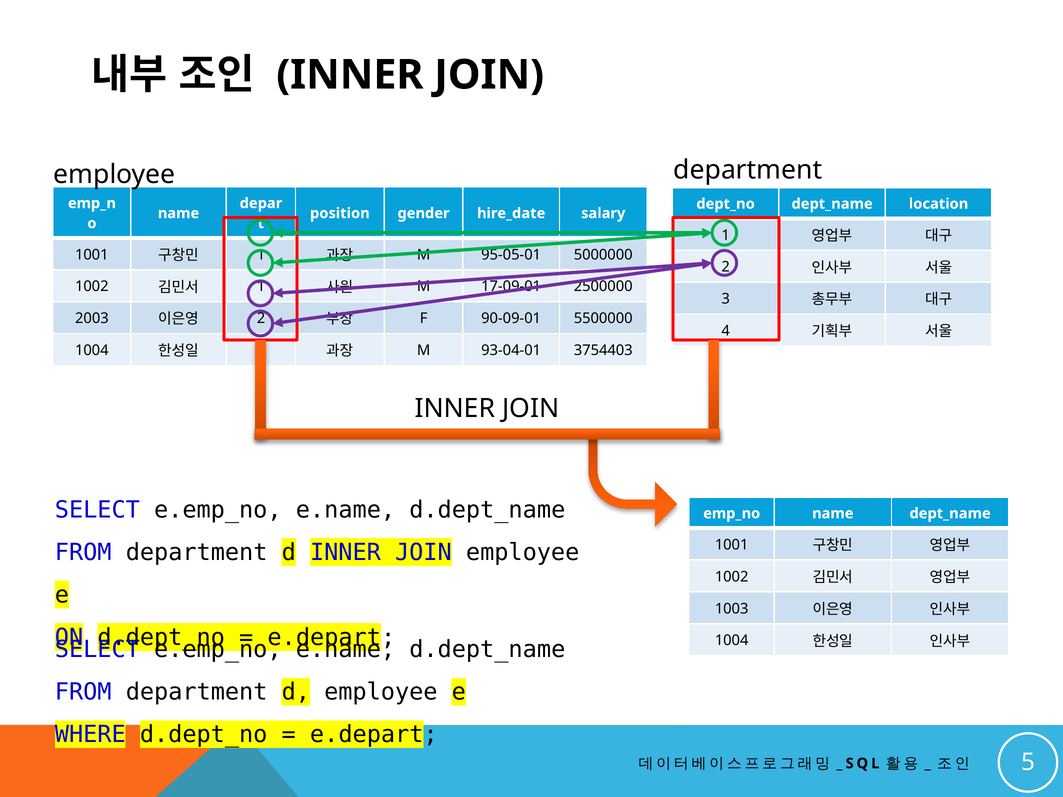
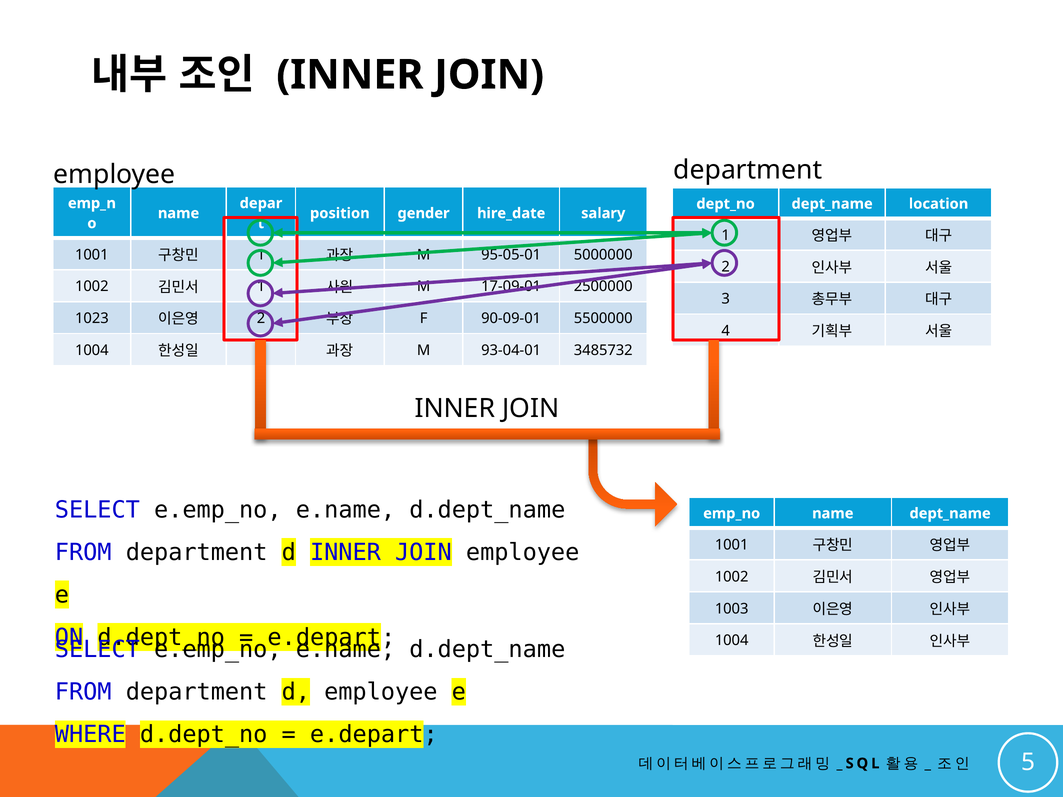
2003: 2003 -> 1023 (92, 319)
3754403: 3754403 -> 3485732 (603, 351)
